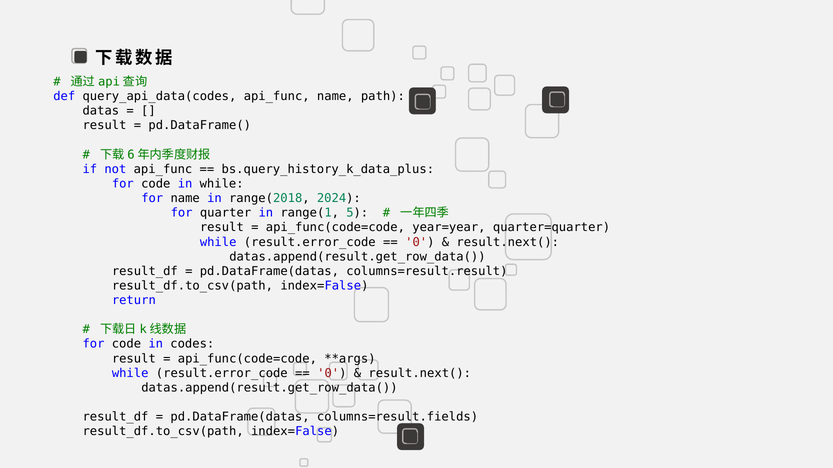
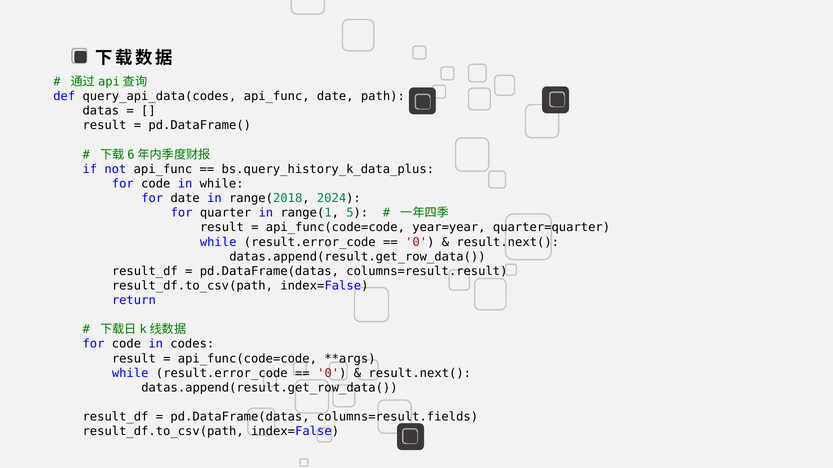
api_func name: name -> date (335, 96)
for name: name -> date (185, 199)
